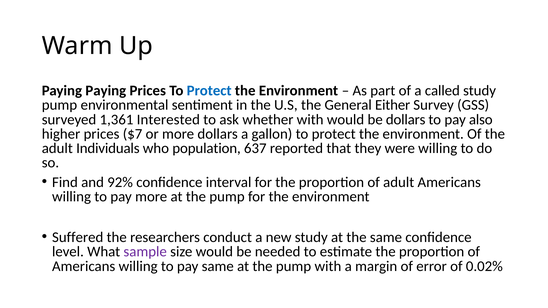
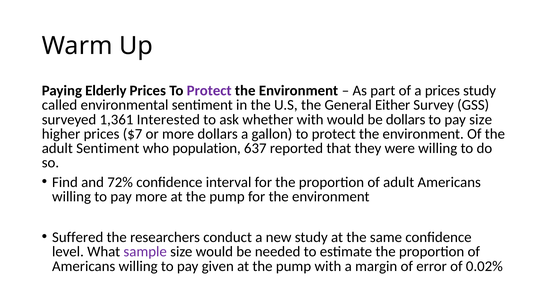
Paying Paying: Paying -> Elderly (106, 91)
Protect colour: blue -> purple (209, 91)
a called: called -> prices (442, 91)
pump: pump -> called (59, 105)
pay also: also -> size (481, 120)
adult Individuals: Individuals -> Sentiment (108, 148)
92%: 92% -> 72% (120, 182)
pay same: same -> given (218, 266)
